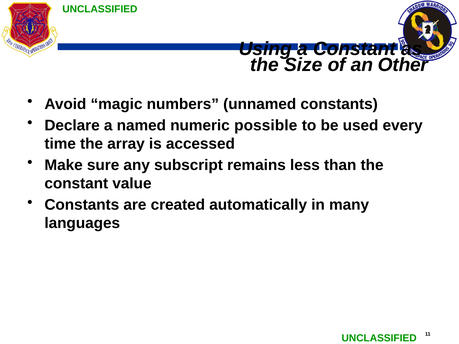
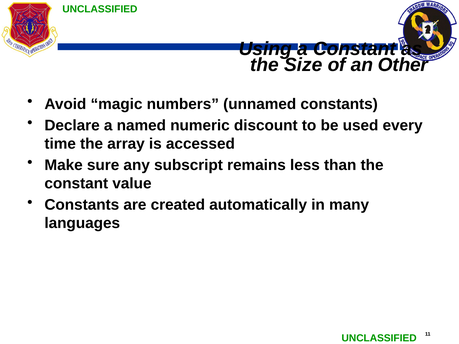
possible: possible -> discount (266, 125)
